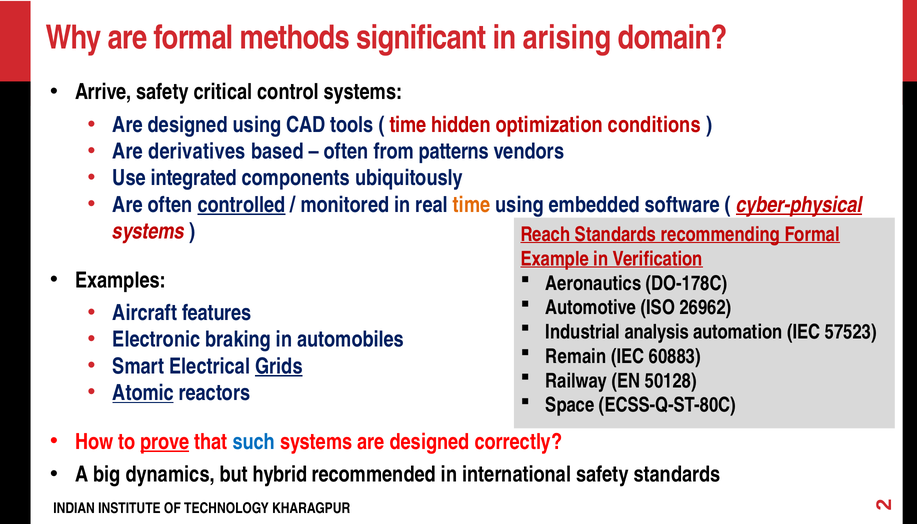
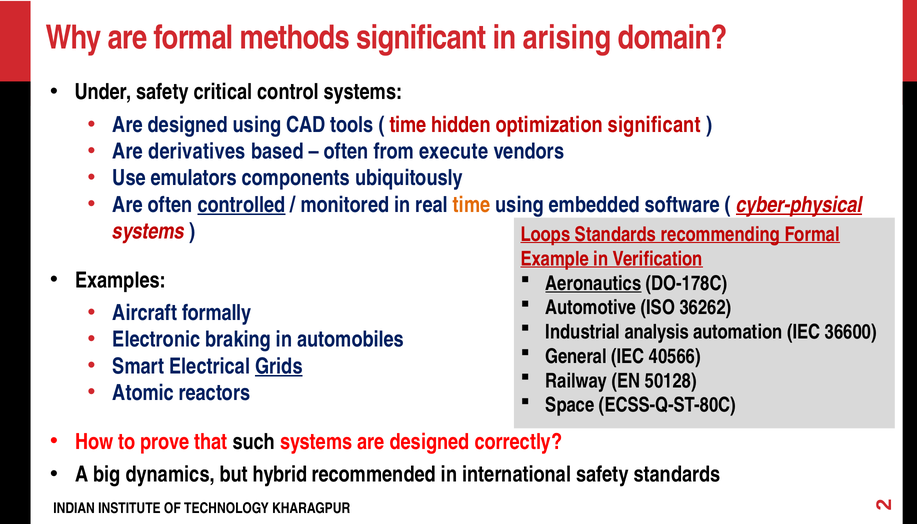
Arrive: Arrive -> Under (103, 92)
optimization conditions: conditions -> significant (654, 125)
patterns: patterns -> execute (454, 152)
integrated: integrated -> emulators (194, 178)
Reach: Reach -> Loops (545, 235)
Aeronautics underline: none -> present (593, 283)
26962: 26962 -> 36262 (705, 308)
features: features -> formally (217, 313)
57523: 57523 -> 36600 (851, 332)
Remain: Remain -> General (576, 356)
60883: 60883 -> 40566 (675, 356)
Atomic underline: present -> none (143, 393)
prove underline: present -> none (165, 442)
such colour: blue -> black (254, 442)
